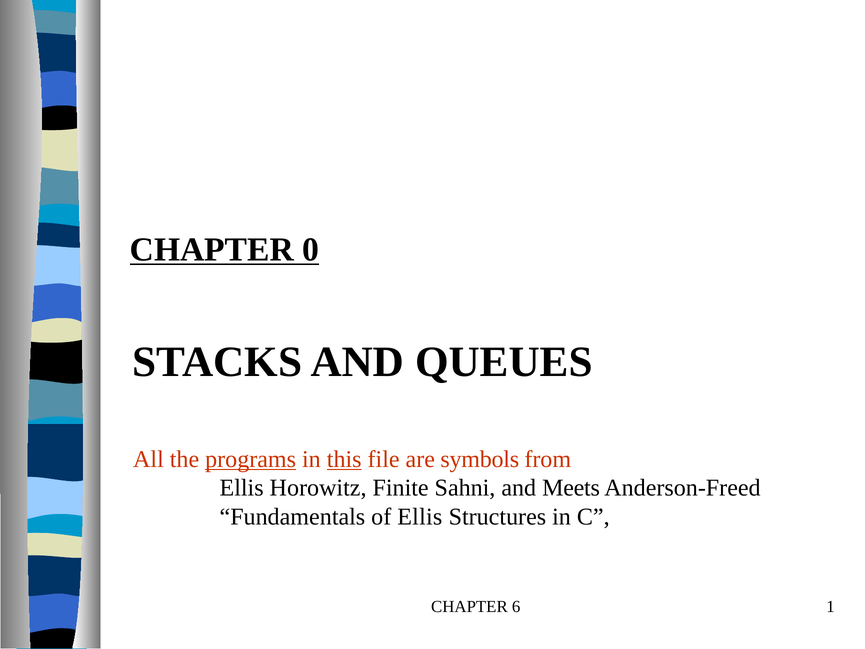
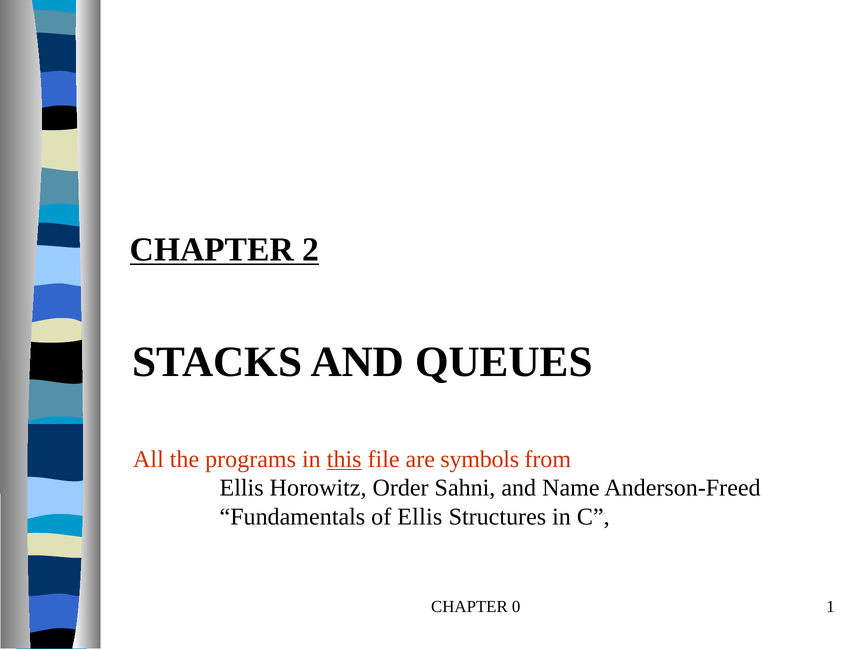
0: 0 -> 2 (311, 249)
programs underline: present -> none (251, 459)
Finite: Finite -> Order (401, 488)
Meets: Meets -> Name (571, 488)
6: 6 -> 0 (516, 607)
